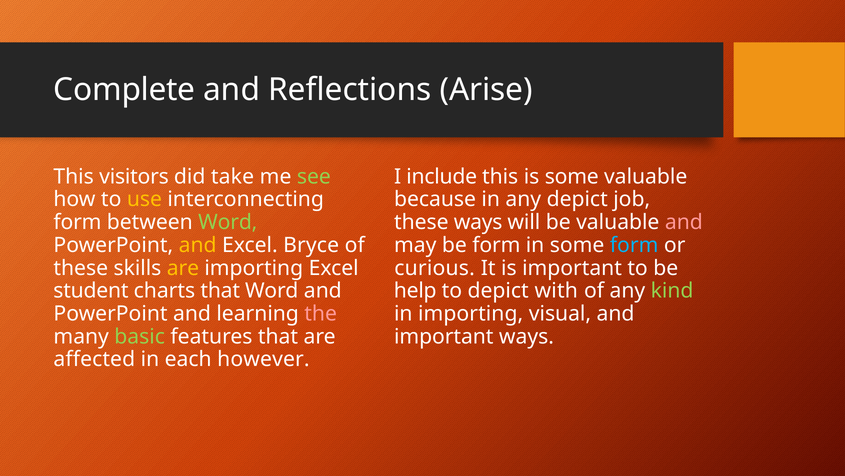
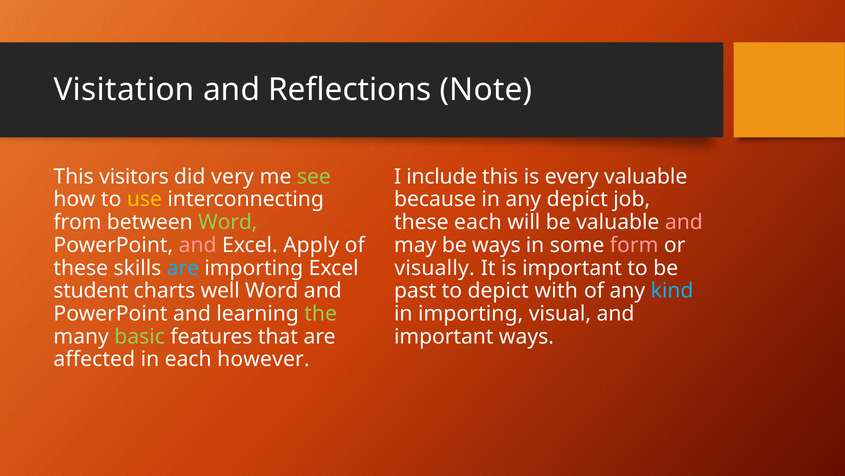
Complete: Complete -> Visitation (124, 89)
Arise: Arise -> Note (486, 89)
take: take -> very (232, 176)
is some: some -> every (572, 176)
form: form -> from (77, 222)
these ways: ways -> each (478, 222)
and colour: yellow -> pink (198, 245)
Bryce: Bryce -> Apply (311, 245)
be form: form -> ways (496, 245)
form colour: light blue -> pink (634, 245)
are colour: yellow -> light blue (183, 268)
curious: curious -> visually (435, 268)
charts that: that -> well (220, 290)
help: help -> past (415, 290)
kind colour: light green -> light blue (672, 290)
the colour: pink -> light green (321, 313)
